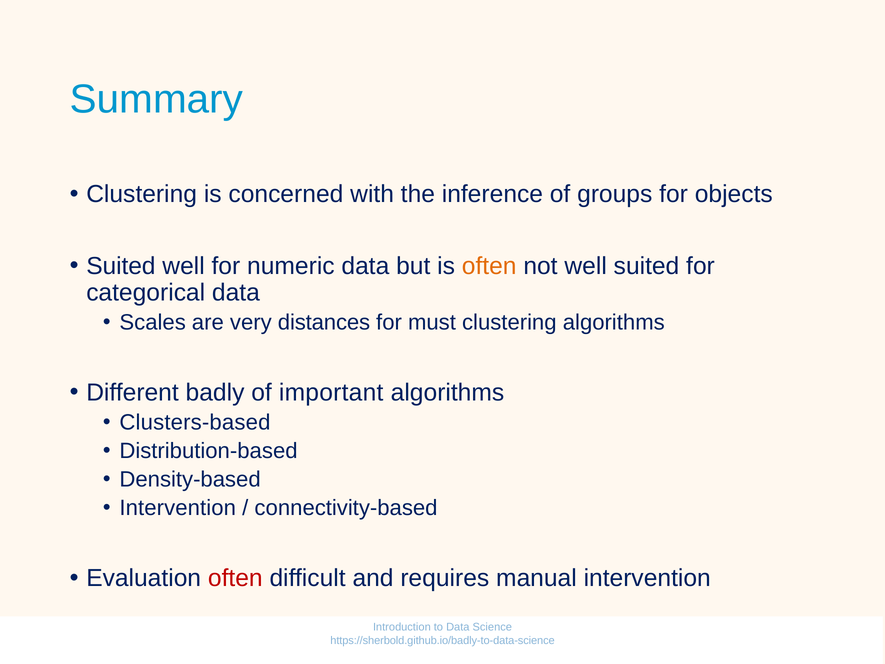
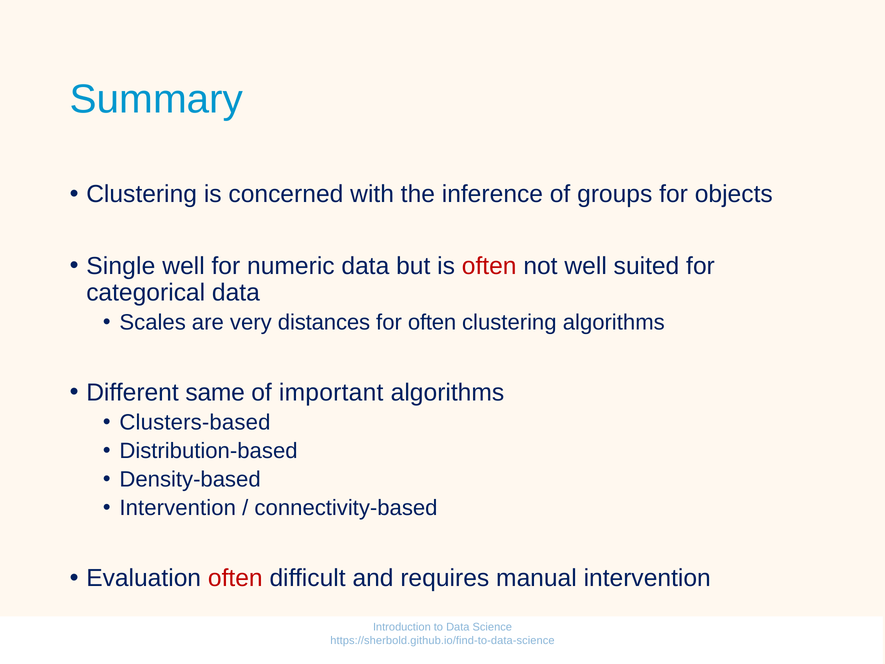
Suited: Suited -> Single (121, 266)
often colour: orange -> red (489, 266)
for must: must -> often (432, 322)
badly: badly -> same (215, 392)
https://sherbold.github.io/badly-to-data-science: https://sherbold.github.io/badly-to-data-science -> https://sherbold.github.io/find-to-data-science (442, 640)
